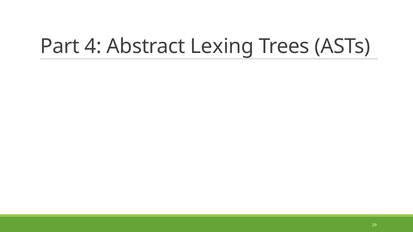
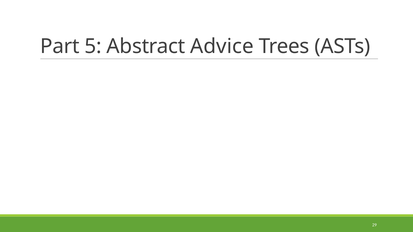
4: 4 -> 5 (93, 46)
Lexing: Lexing -> Advice (222, 46)
